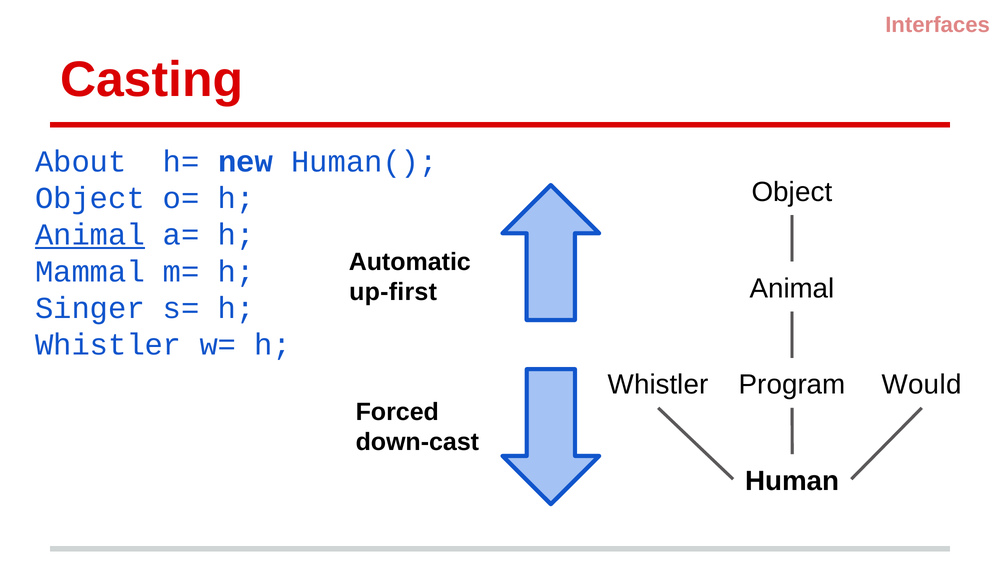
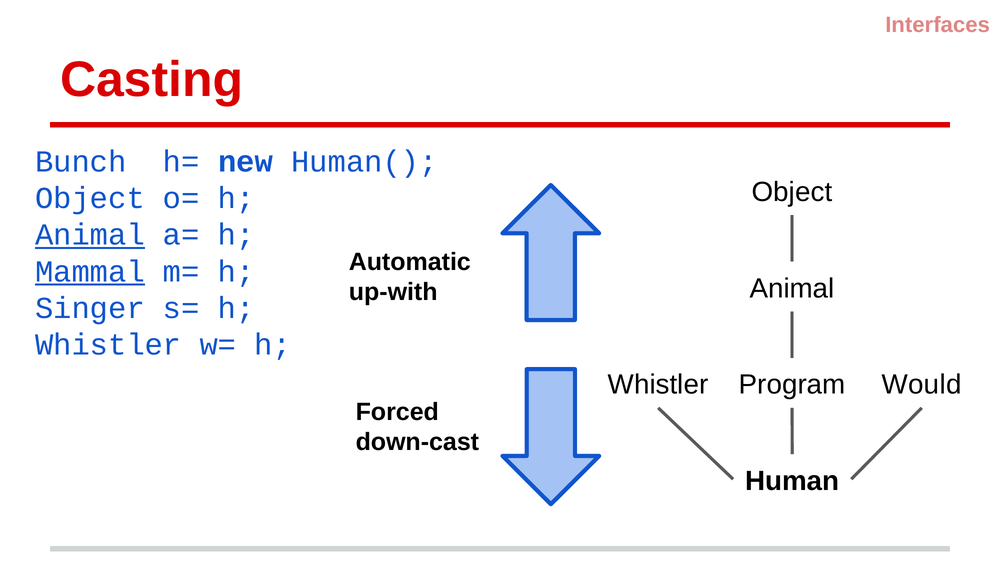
About: About -> Bunch (81, 162)
Mammal underline: none -> present (90, 272)
up-first: up-first -> up-with (393, 292)
